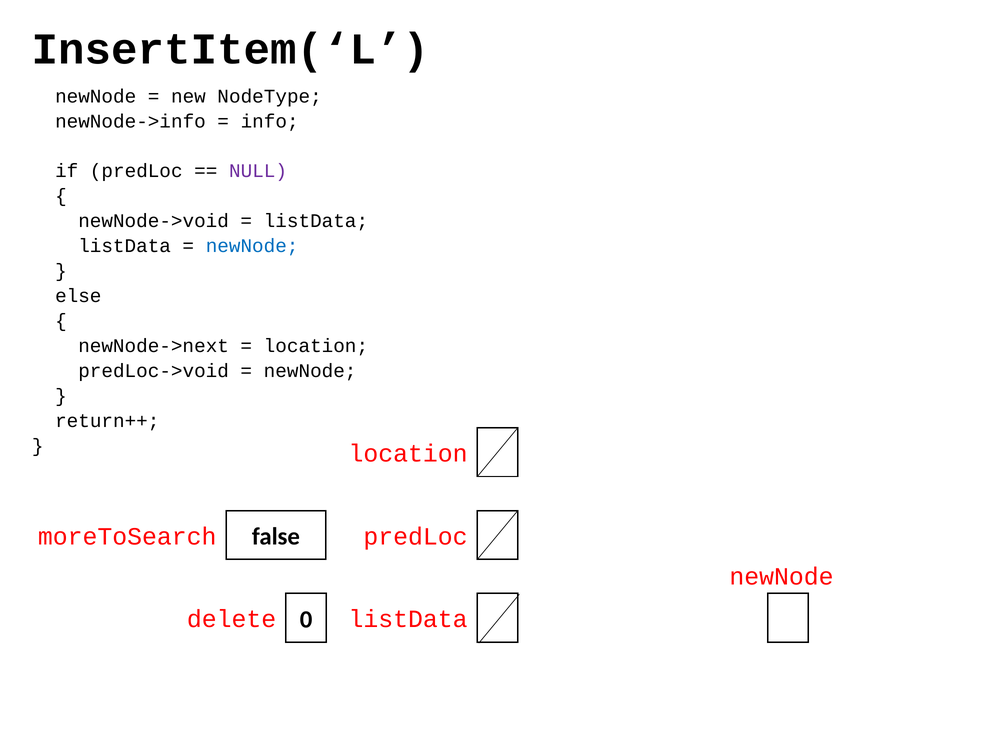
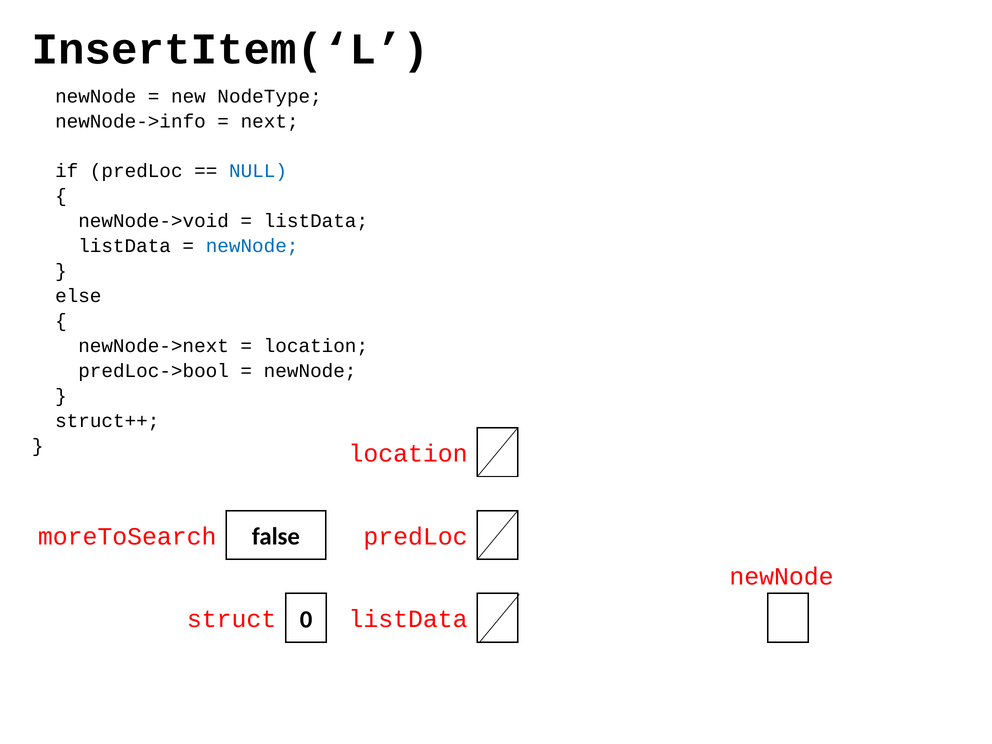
info: info -> next (270, 121)
NULL colour: purple -> blue (258, 171)
predLoc->void: predLoc->void -> predLoc->bool (154, 371)
return++: return++ -> struct++ (107, 421)
delete: delete -> struct (232, 619)
